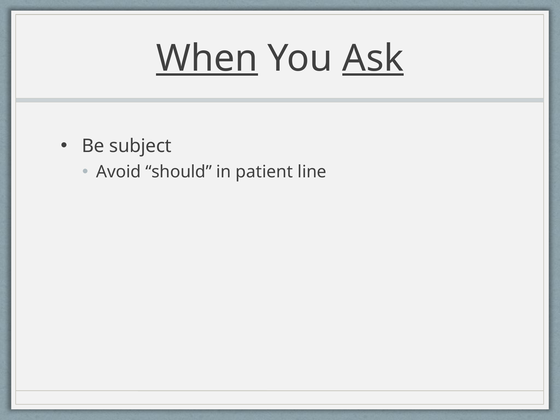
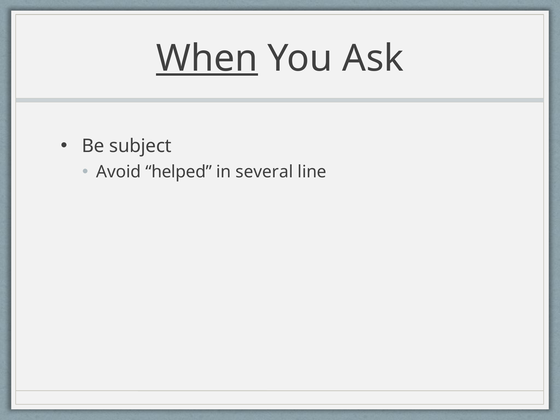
Ask underline: present -> none (373, 59)
should: should -> helped (179, 172)
patient: patient -> several (264, 172)
